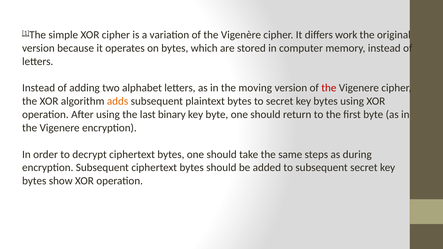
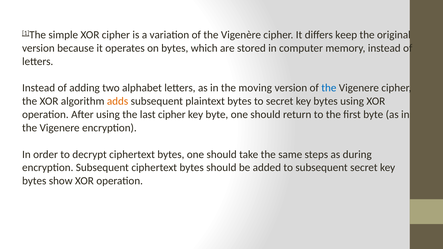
work: work -> keep (346, 35)
the colour: red -> blue (329, 88)
last binary: binary -> cipher (172, 115)
